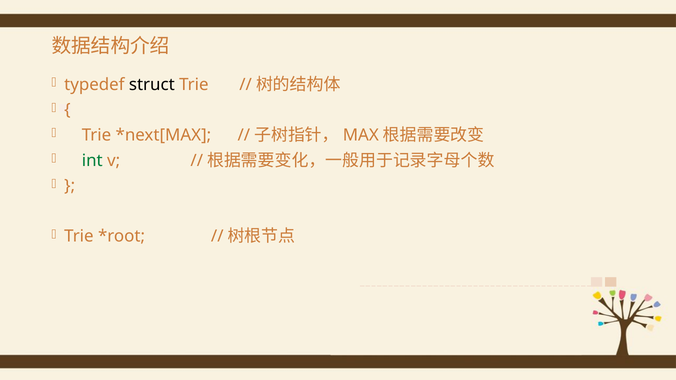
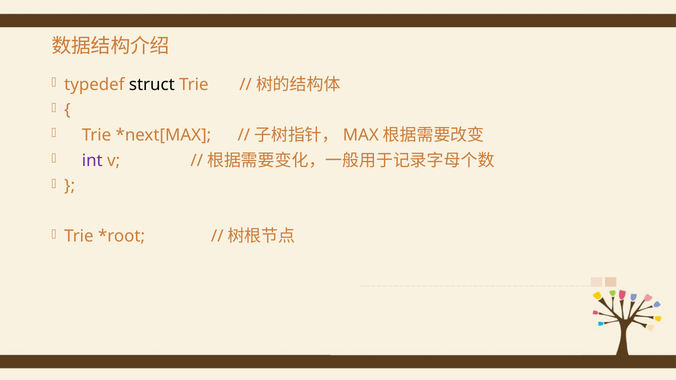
int colour: green -> purple (92, 161)
